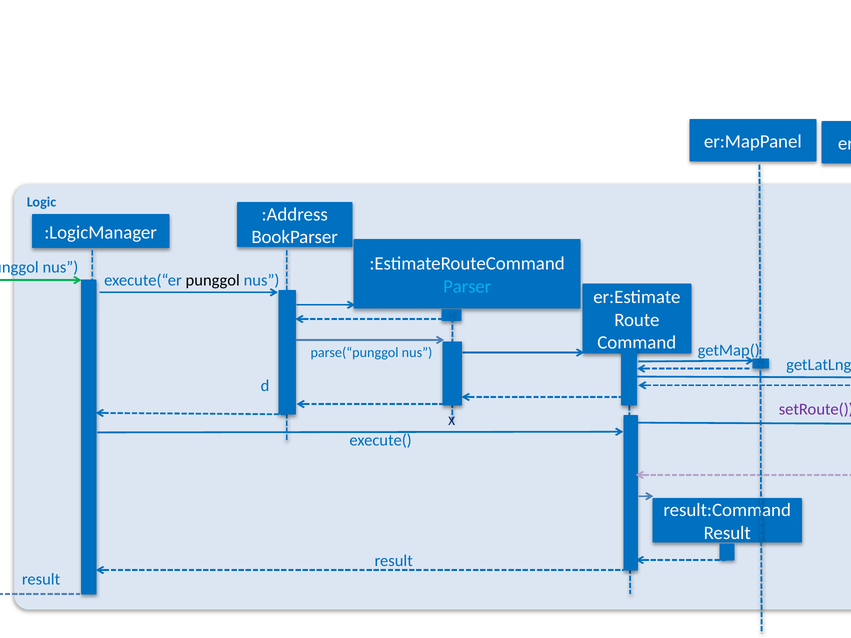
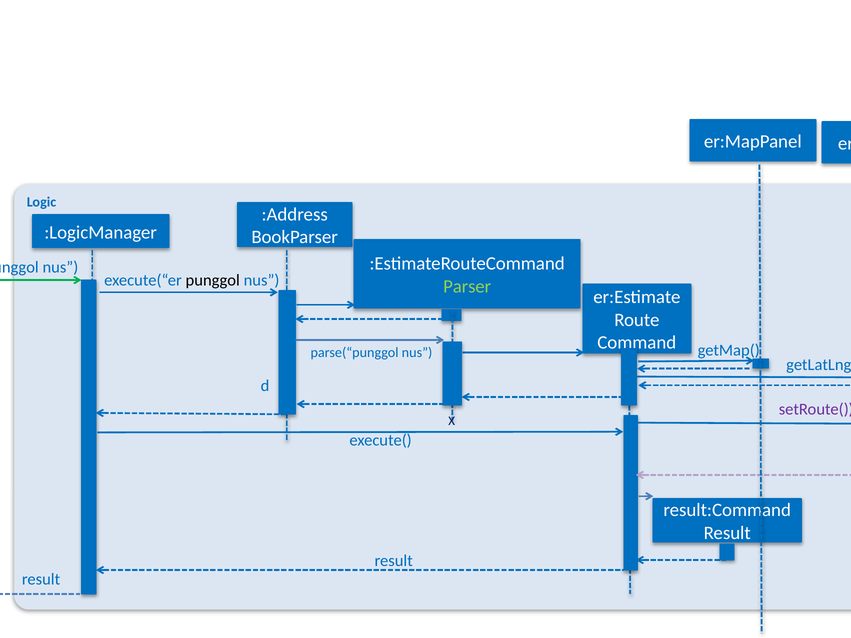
Parser colour: light blue -> light green (467, 287)
